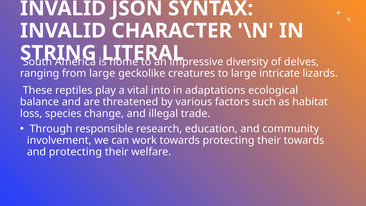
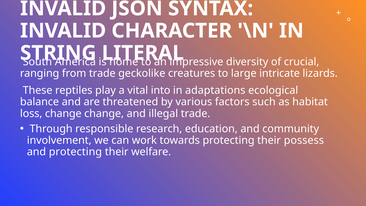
delves: delves -> crucial (302, 62)
from large: large -> trade (102, 73)
loss species: species -> change (63, 113)
their towards: towards -> possess (304, 140)
